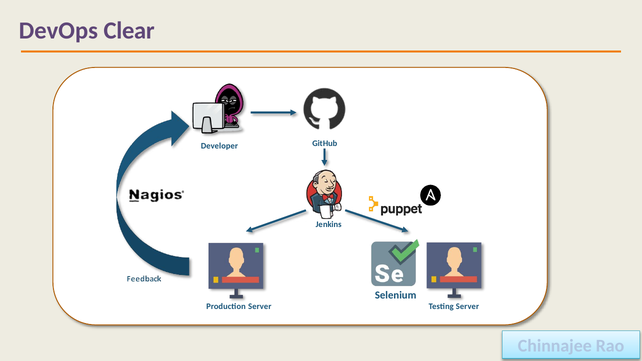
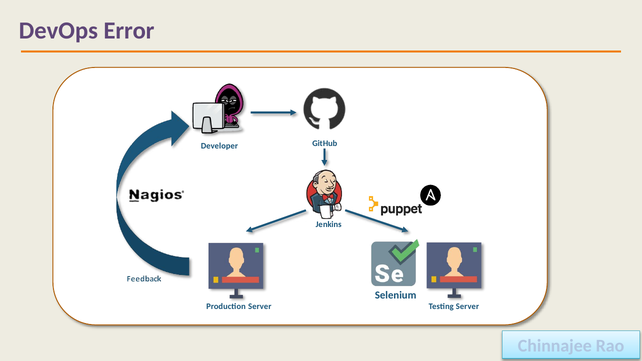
Clear: Clear -> Error (129, 30)
